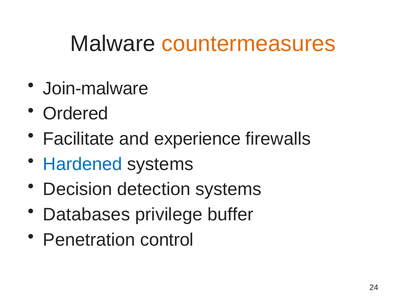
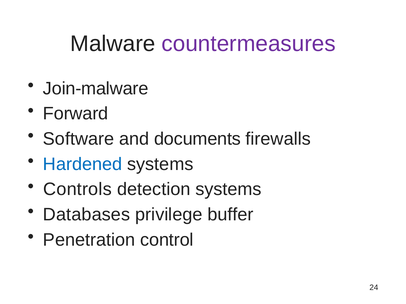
countermeasures colour: orange -> purple (249, 44)
Ordered: Ordered -> Forward (76, 114)
Facilitate: Facilitate -> Software (79, 139)
experience: experience -> documents (198, 139)
Decision: Decision -> Controls (77, 190)
